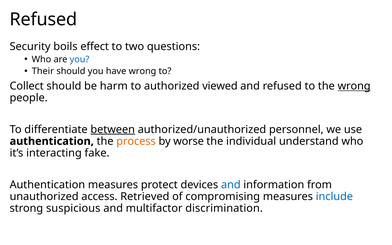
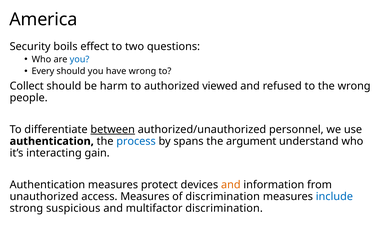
Refused: Refused -> America (43, 19)
Their: Their -> Every (43, 71)
wrong underline: present -> none (354, 86)
process colour: orange -> blue (136, 141)
worse: worse -> spans (189, 141)
individual: individual -> argument (251, 141)
fake: fake -> gain (97, 153)
and colour: blue -> orange (231, 185)
access Retrieved: Retrieved -> Measures (145, 196)
of compromising: compromising -> discrimination (223, 196)
